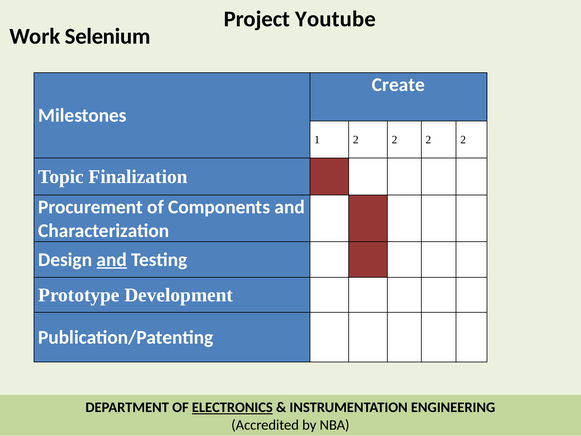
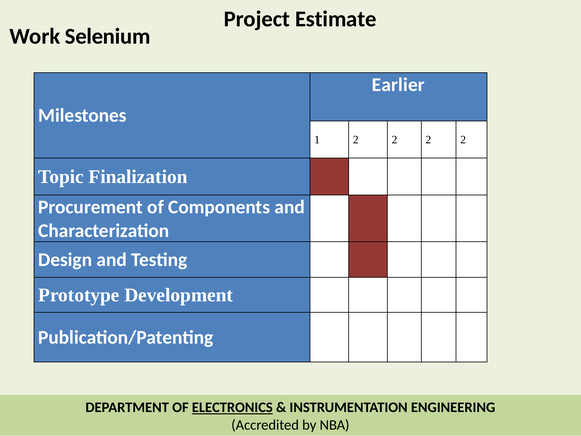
Youtube: Youtube -> Estimate (336, 19)
Create: Create -> Earlier (398, 85)
and underline: present -> none (112, 260)
